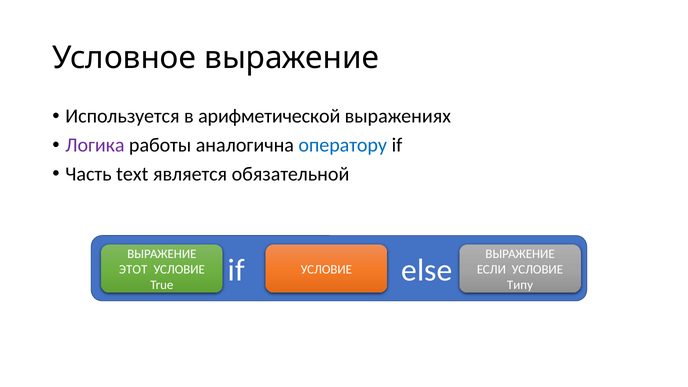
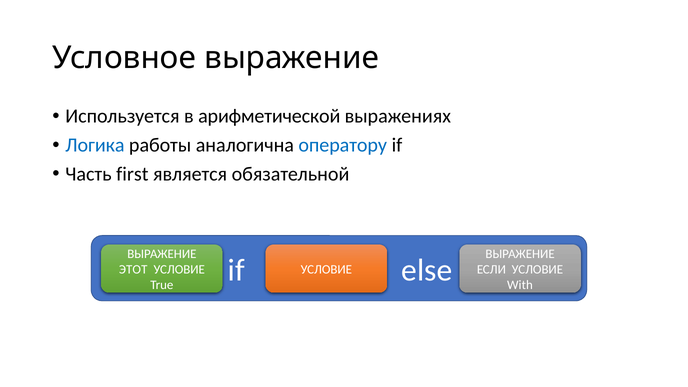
Логика colour: purple -> blue (95, 145)
text: text -> first (132, 174)
Типу: Типу -> With (520, 285)
